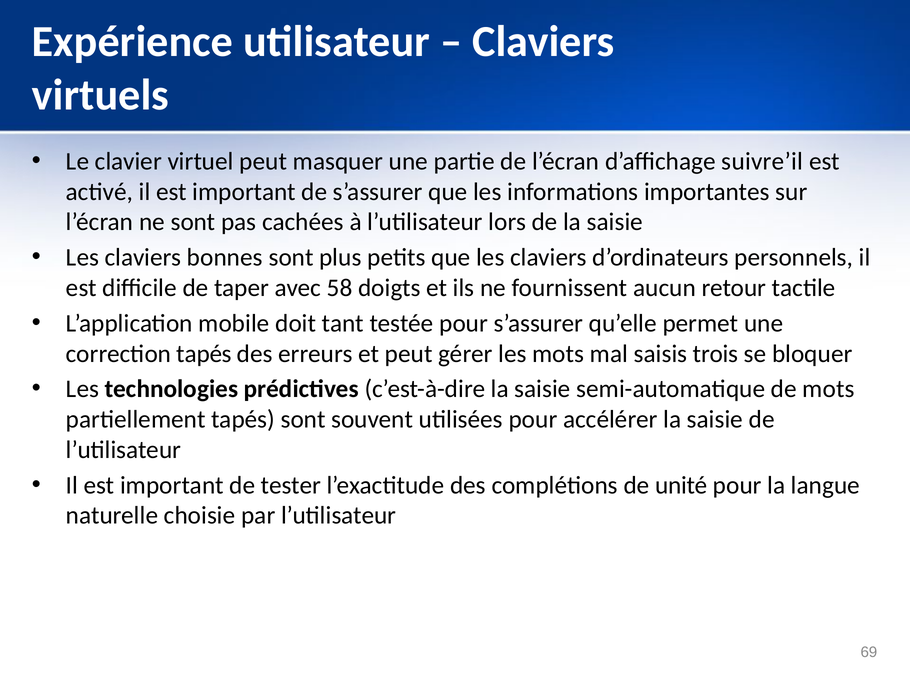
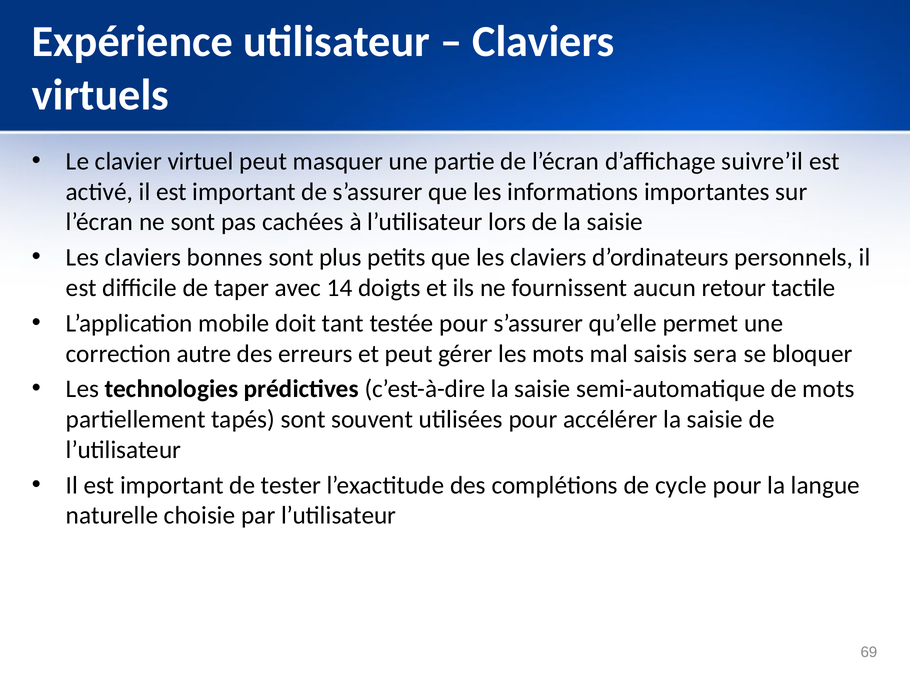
58: 58 -> 14 (340, 288)
correction tapés: tapés -> autre (204, 353)
trois: trois -> sera (715, 353)
unité: unité -> cycle (681, 485)
